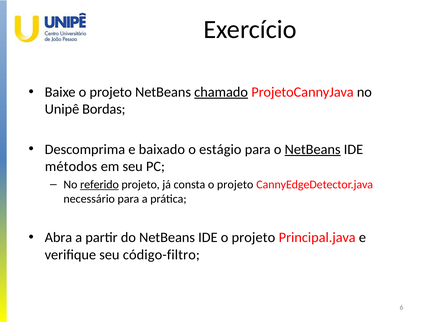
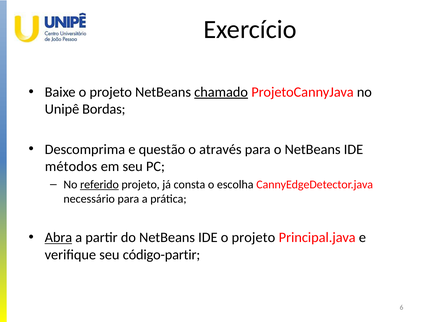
baixado: baixado -> questão (162, 149)
estágio: estágio -> através (220, 149)
NetBeans underline: present -> none (313, 149)
consta o projeto: projeto -> escolha (235, 184)
Abra underline: none -> present (58, 237)
código-filtro: código-filtro -> código-partir (161, 255)
